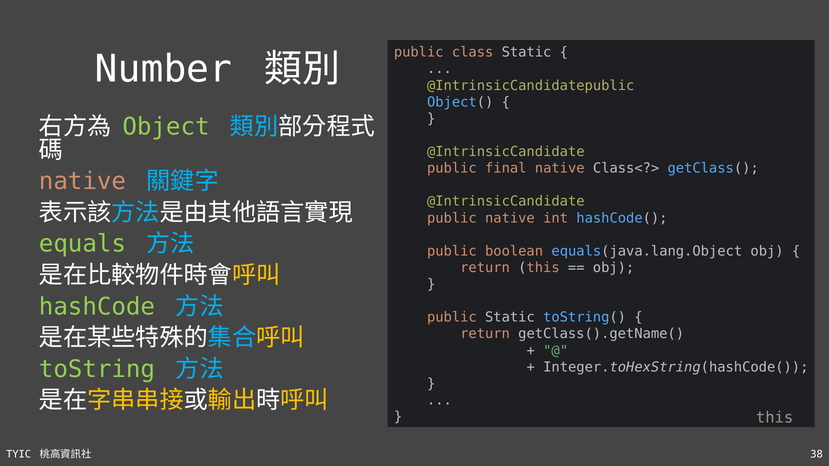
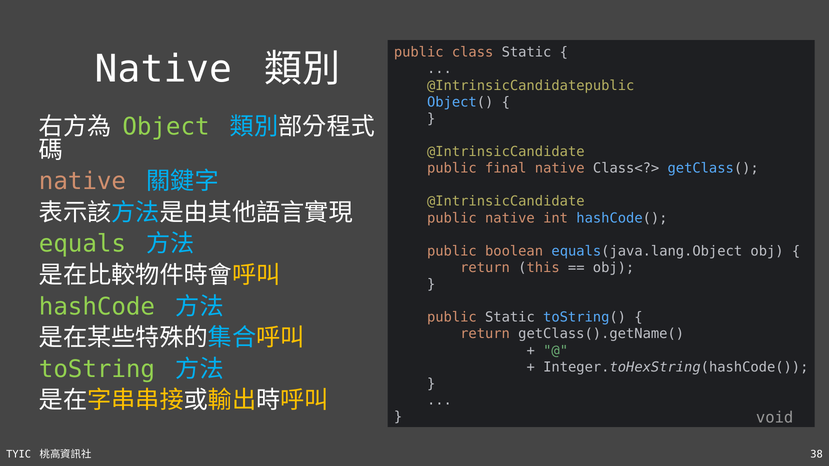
Number: Number -> Native (164, 69)
this: this -> void (775, 418)
